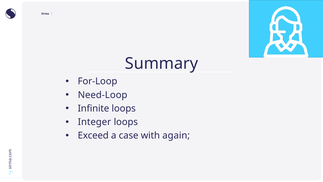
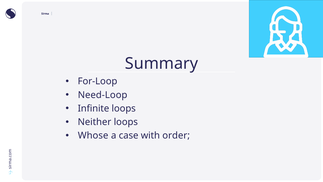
Integer: Integer -> Neither (94, 122)
Exceed: Exceed -> Whose (93, 135)
again: again -> order (176, 135)
